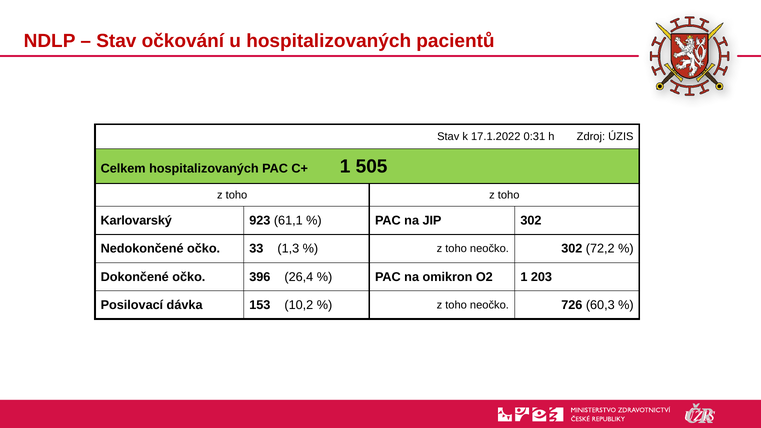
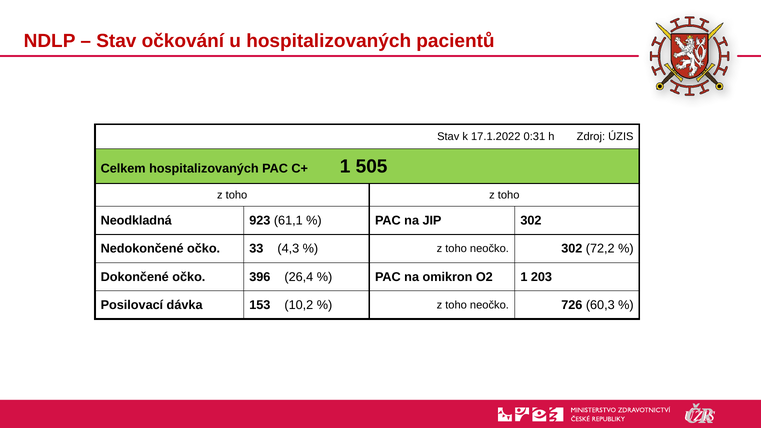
Karlovarský: Karlovarský -> Neodkladná (136, 221)
1,3: 1,3 -> 4,3 (288, 249)
